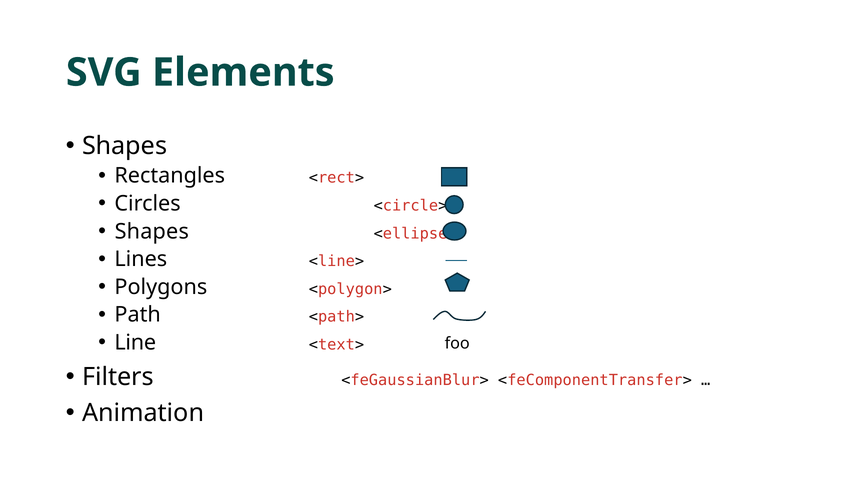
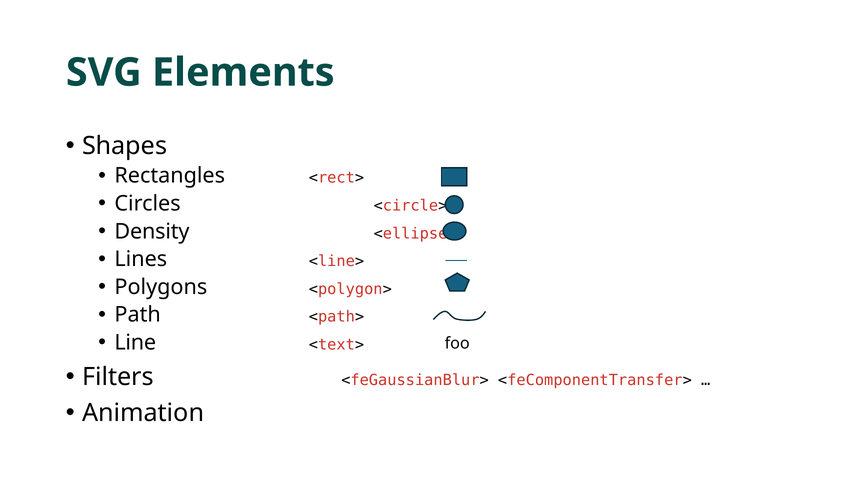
Shapes: Shapes -> Density (152, 231)
